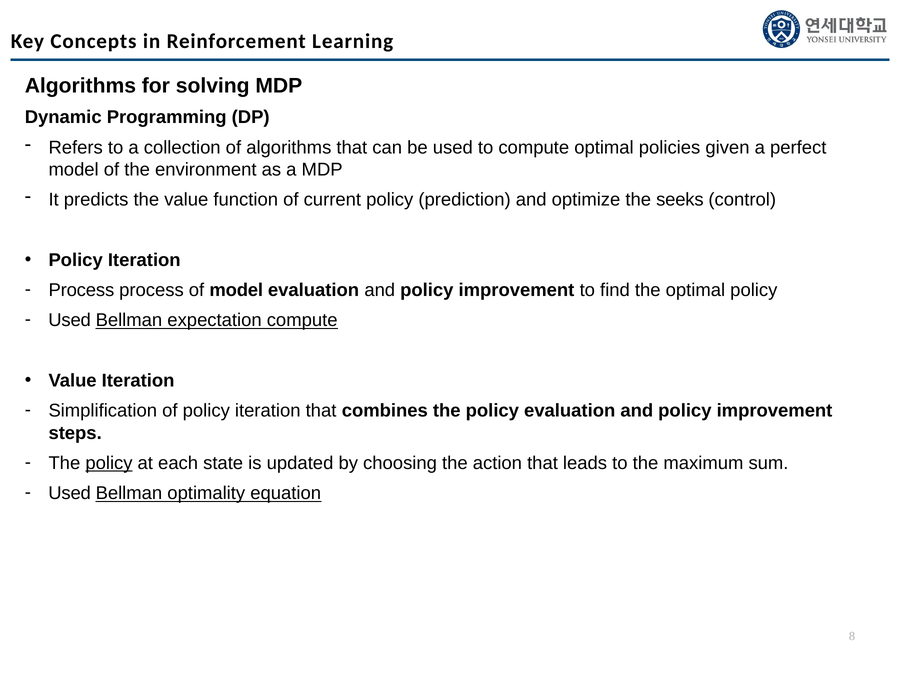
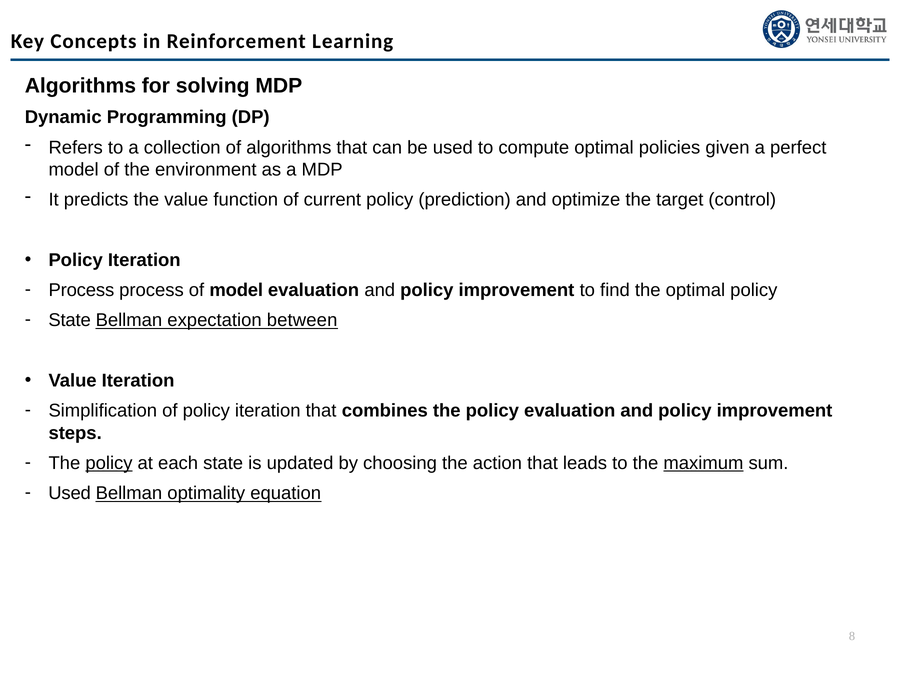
seeks: seeks -> target (680, 200)
Used: Used -> State (70, 320)
expectation compute: compute -> between (302, 320)
maximum underline: none -> present (703, 463)
